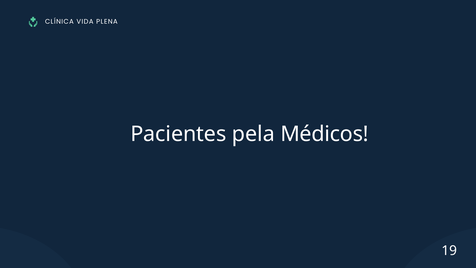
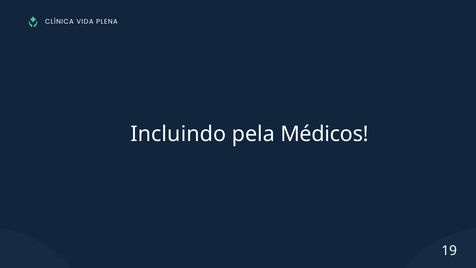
Pacientes: Pacientes -> Incluindo (178, 134)
